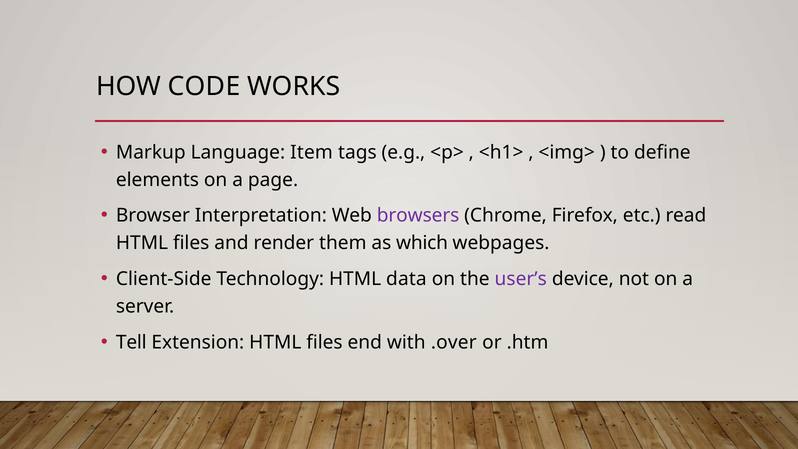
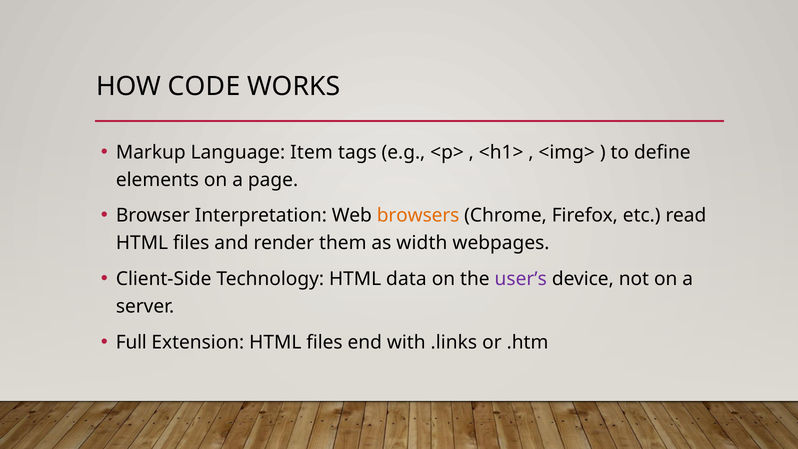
browsers colour: purple -> orange (418, 216)
which: which -> width (422, 243)
Tell: Tell -> Full (131, 342)
.over: .over -> .links (454, 342)
